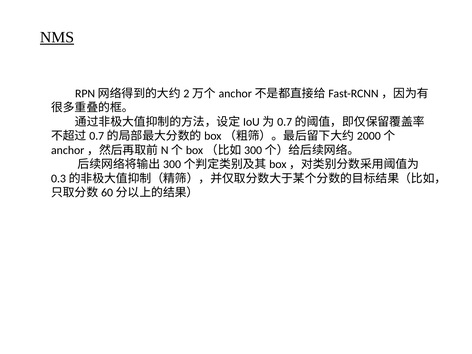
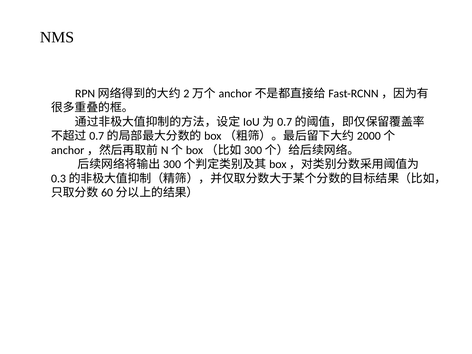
NMS underline: present -> none (57, 37)
